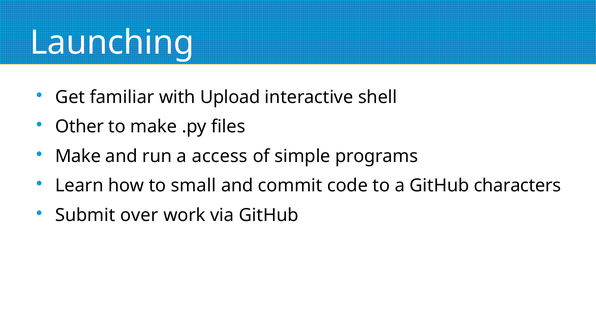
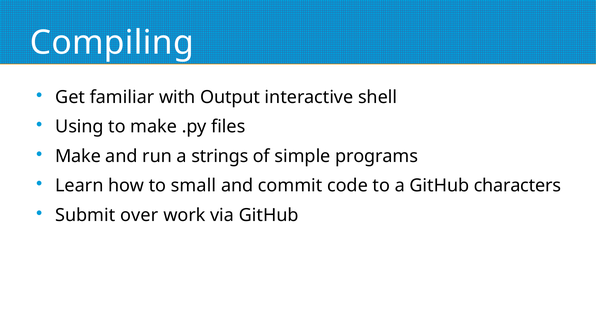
Launching: Launching -> Compiling (112, 43)
Upload: Upload -> Output (230, 97)
Other: Other -> Using (79, 127)
access: access -> strings (220, 156)
